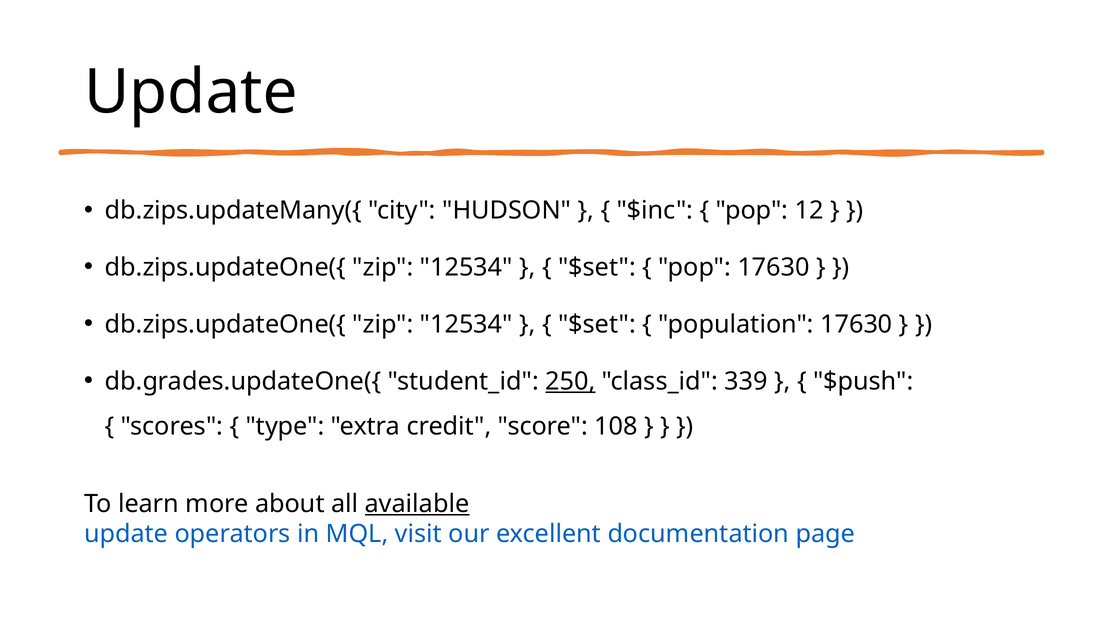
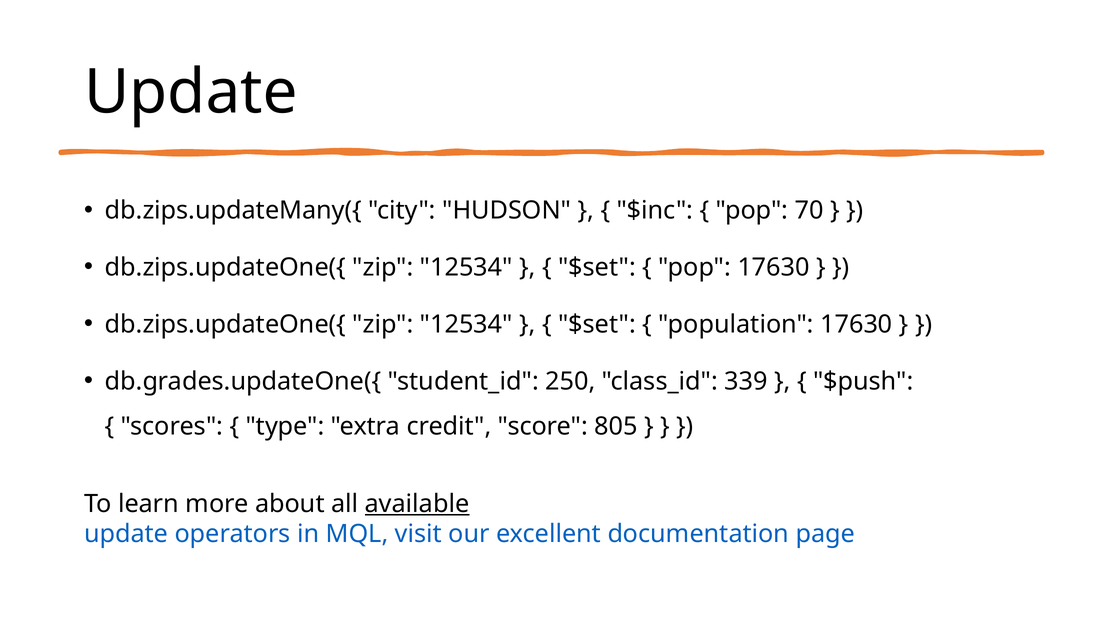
12: 12 -> 70 (809, 211)
250 underline: present -> none (570, 382)
108: 108 -> 805 (616, 427)
